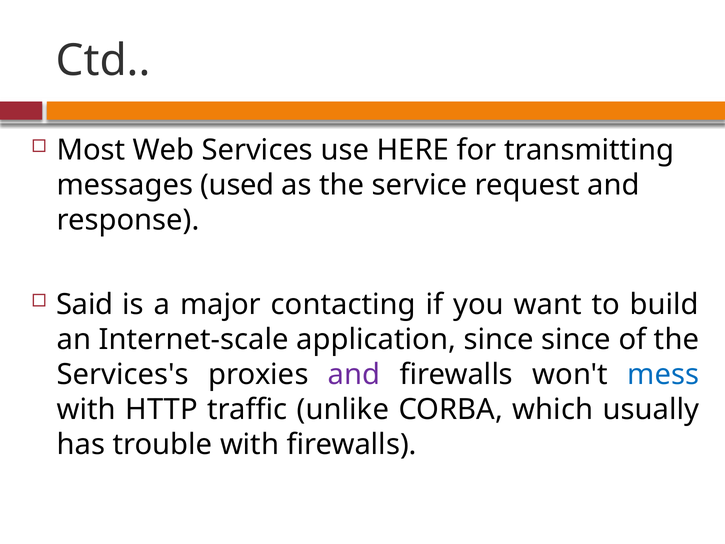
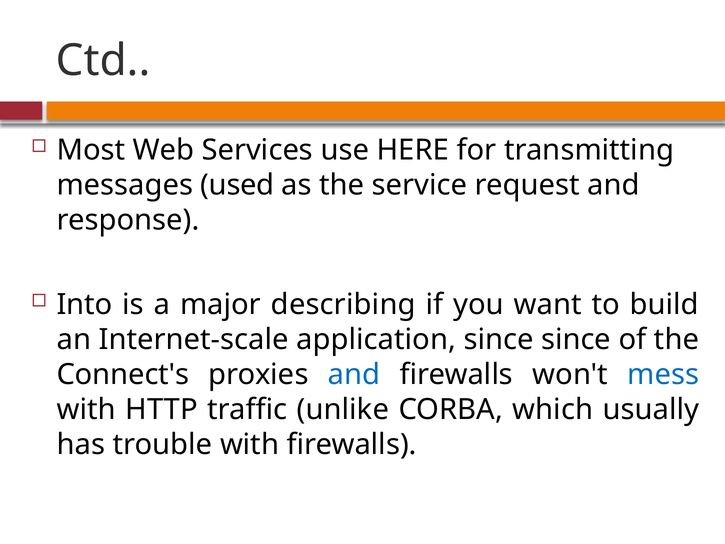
Said: Said -> Into (85, 304)
contacting: contacting -> describing (343, 304)
Services's: Services's -> Connect's (123, 374)
and colour: purple -> blue (354, 374)
